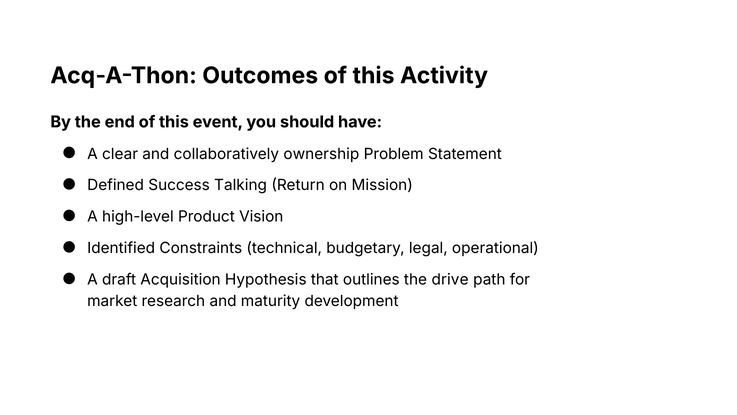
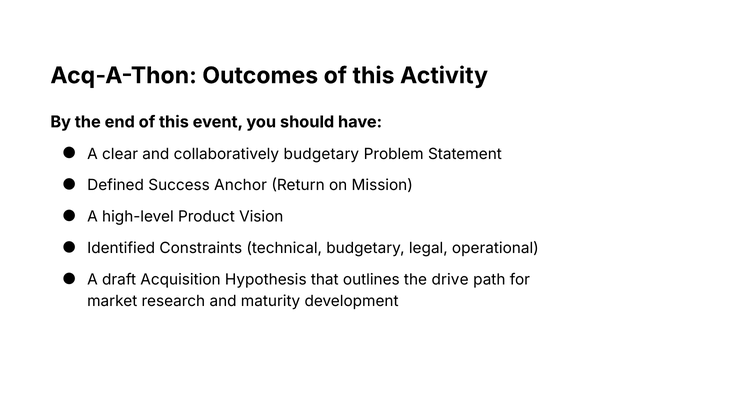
collaboratively ownership: ownership -> budgetary (321, 154)
Talking: Talking -> Anchor (241, 185)
